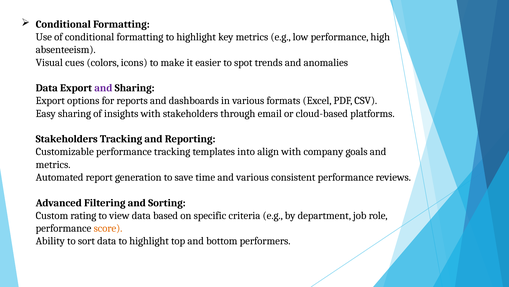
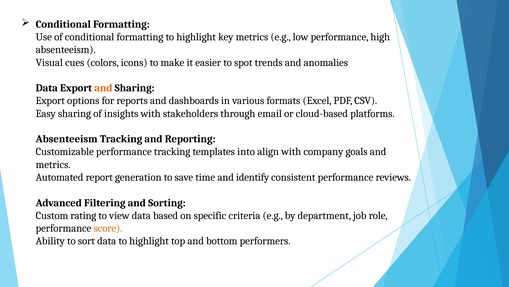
and colour: purple -> orange (103, 88)
Stakeholders: Stakeholders -> Absenteeism (67, 139)
and various: various -> identify (253, 177)
